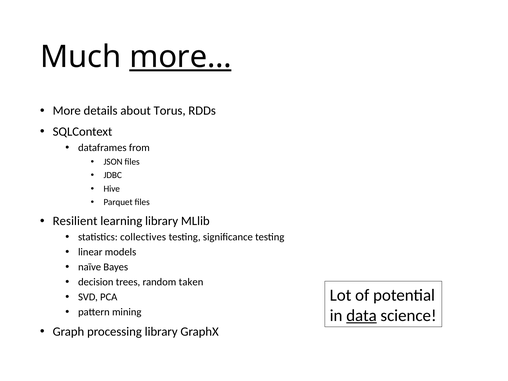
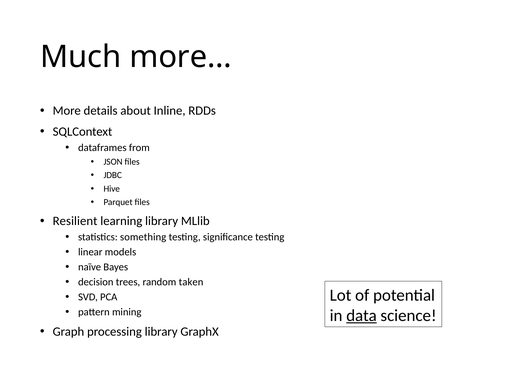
more… underline: present -> none (181, 57)
Torus: Torus -> Inline (170, 111)
collectives: collectives -> something (143, 237)
